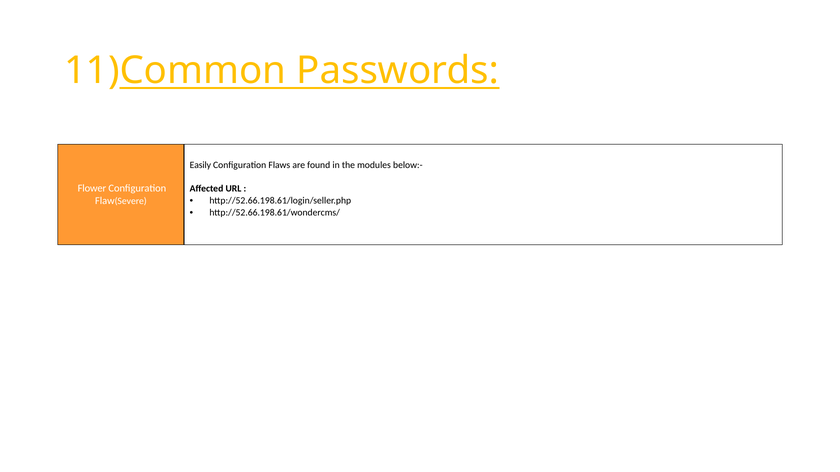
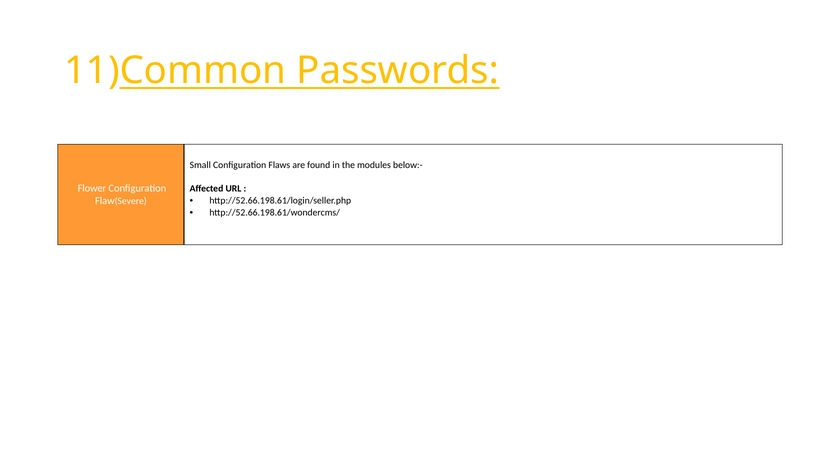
Easily: Easily -> Small (200, 165)
